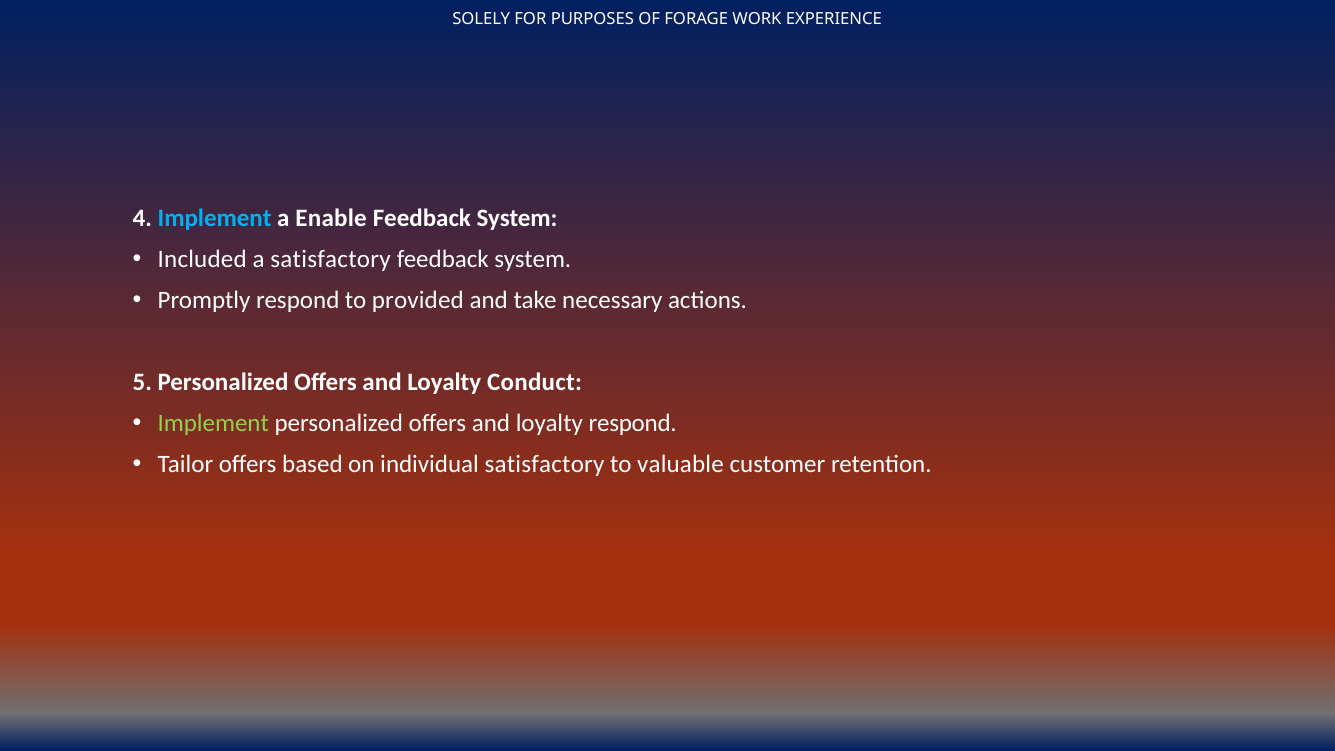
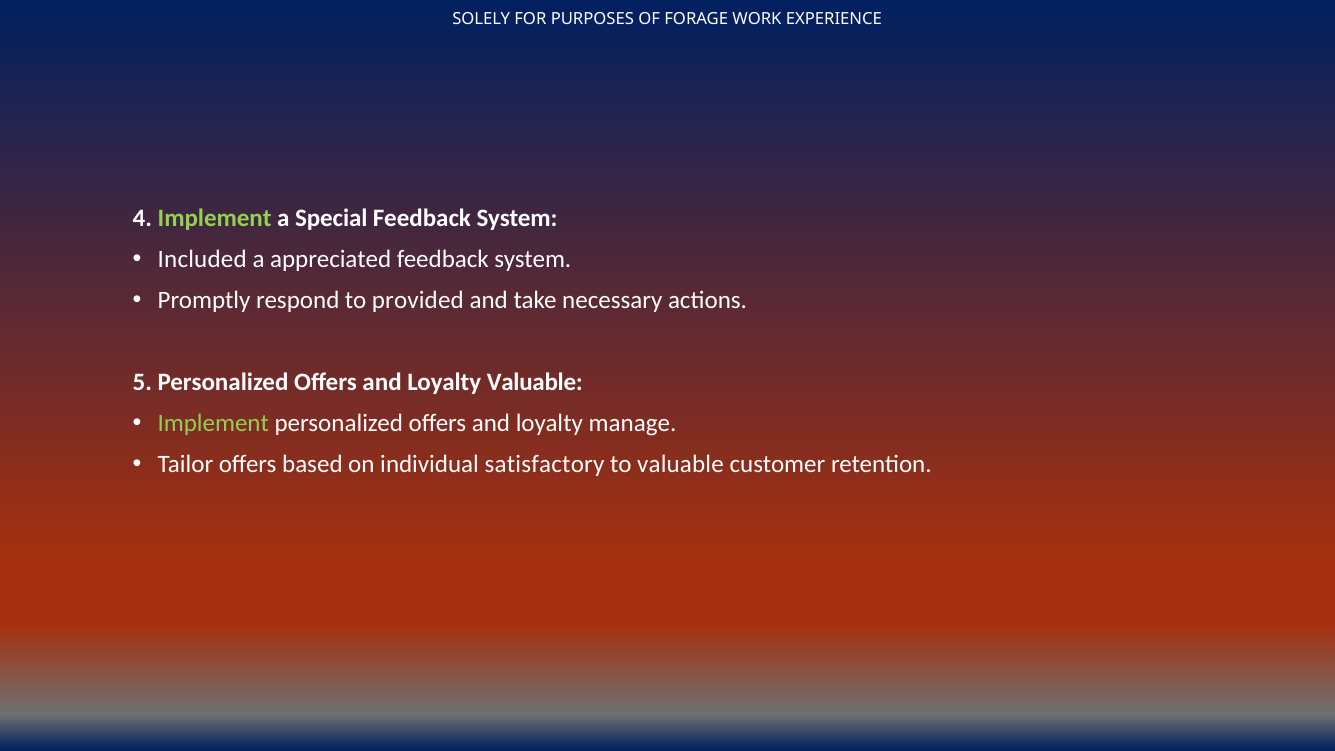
Implement colour: light blue -> light green (215, 218)
Enable: Enable -> Special (331, 218)
a satisfactory: satisfactory -> appreciated (331, 259)
Loyalty Conduct: Conduct -> Valuable (535, 382)
loyalty respond: respond -> manage (633, 423)
